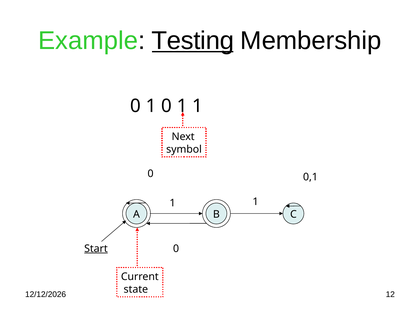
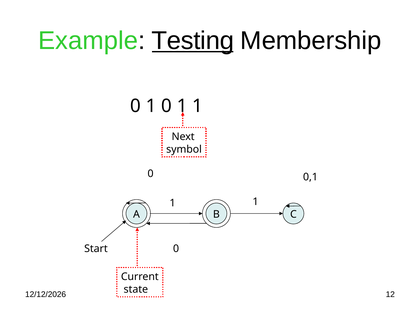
Start underline: present -> none (96, 249)
